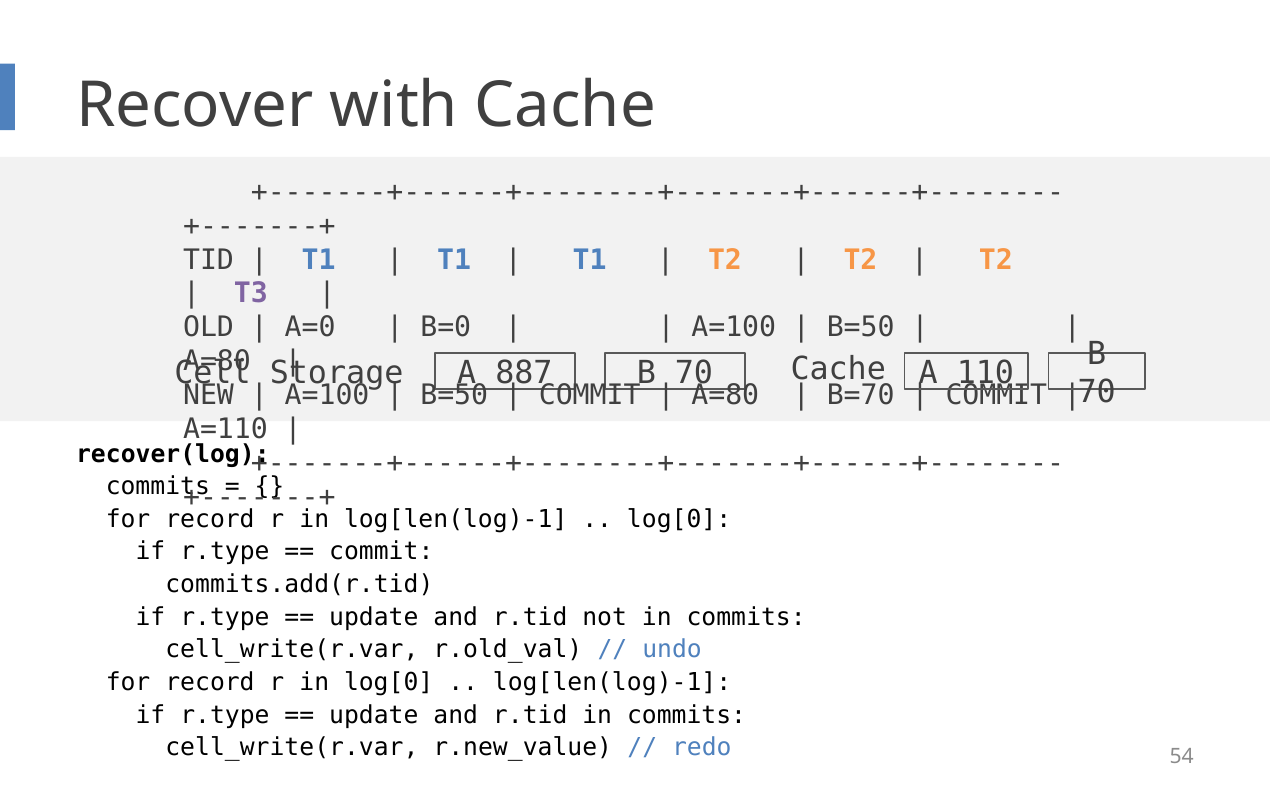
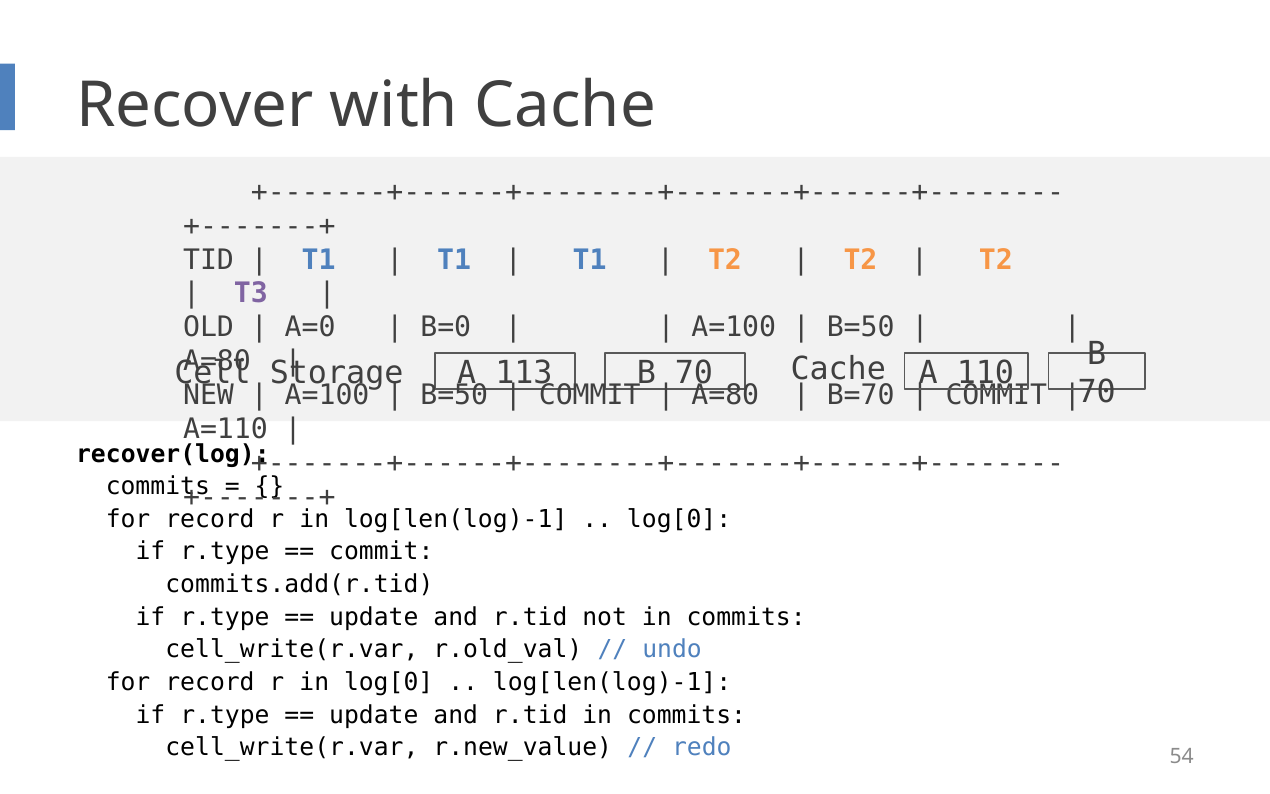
887: 887 -> 113 (524, 373)
